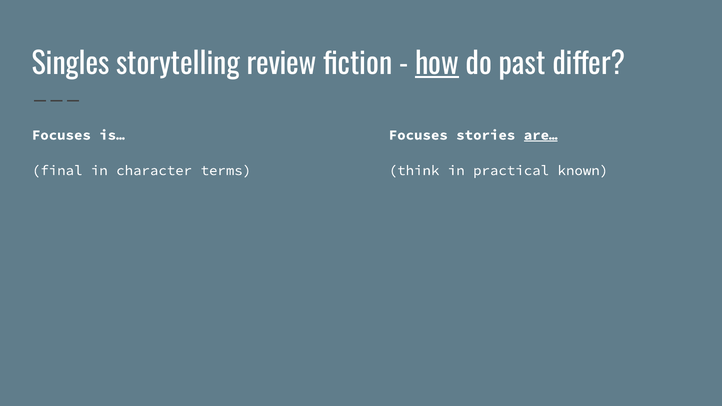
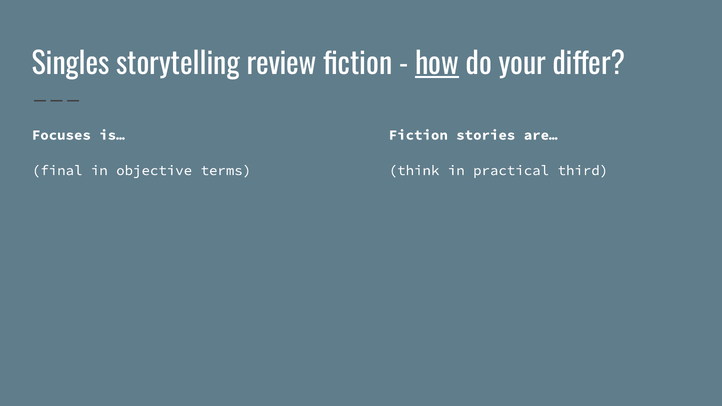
past: past -> your (522, 64)
Focuses: Focuses -> Fiction (418, 135)
are… underline: present -> none (541, 135)
character: character -> objective (154, 170)
known: known -> third (583, 170)
